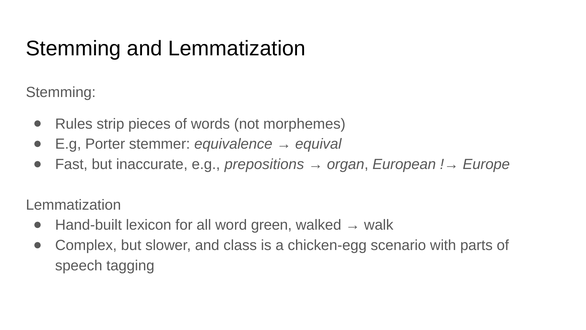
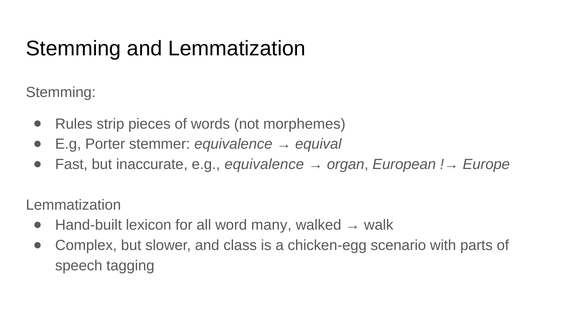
e.g prepositions: prepositions -> equivalence (264, 164)
green: green -> many (271, 225)
